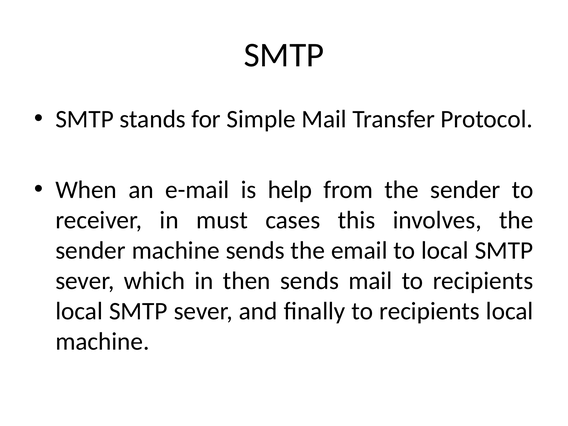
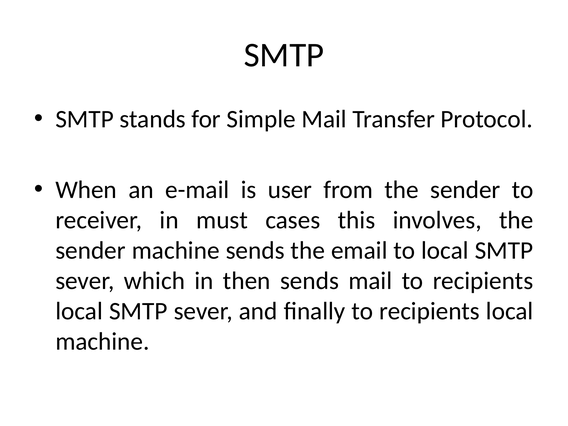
help: help -> user (290, 190)
